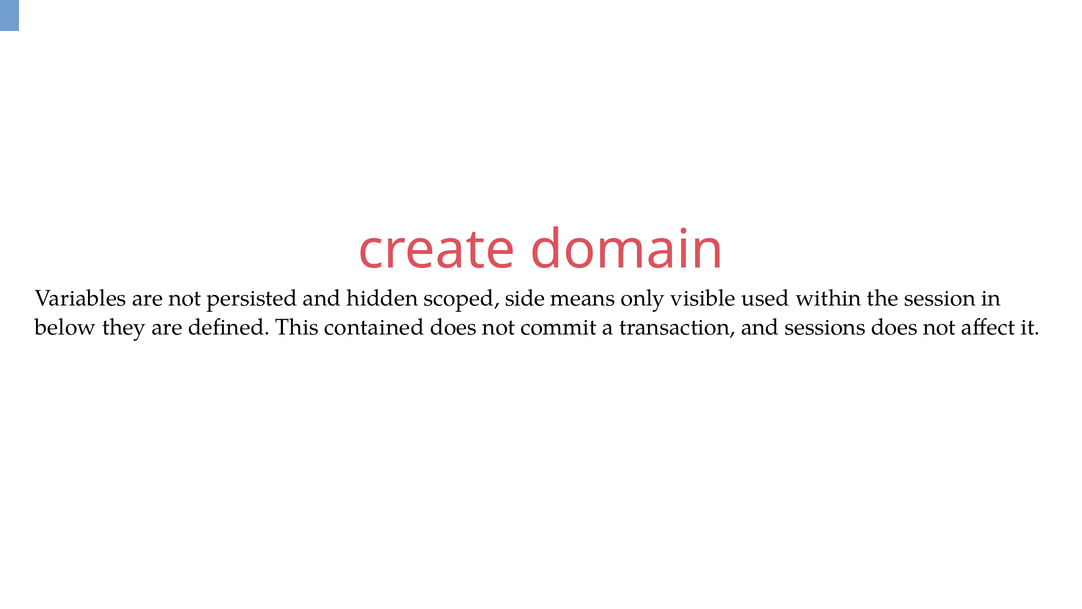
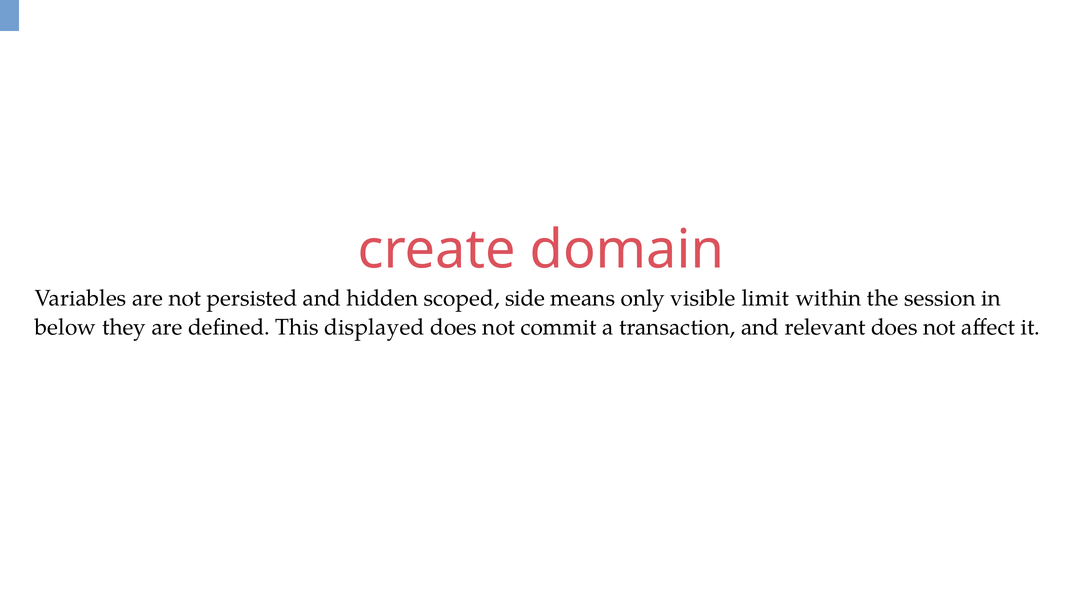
used: used -> limit (765, 298)
contained: contained -> displayed (374, 327)
sessions: sessions -> relevant (825, 327)
